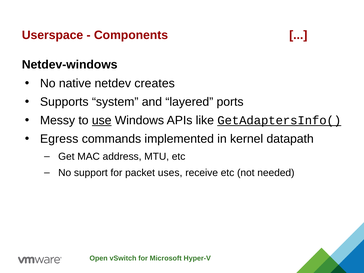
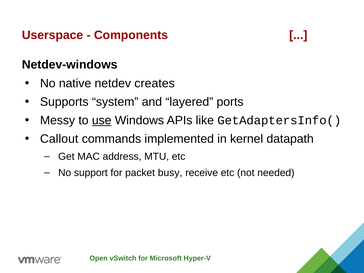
GetAdaptersInfo( underline: present -> none (279, 120)
Egress: Egress -> Callout (59, 139)
uses: uses -> busy (170, 173)
